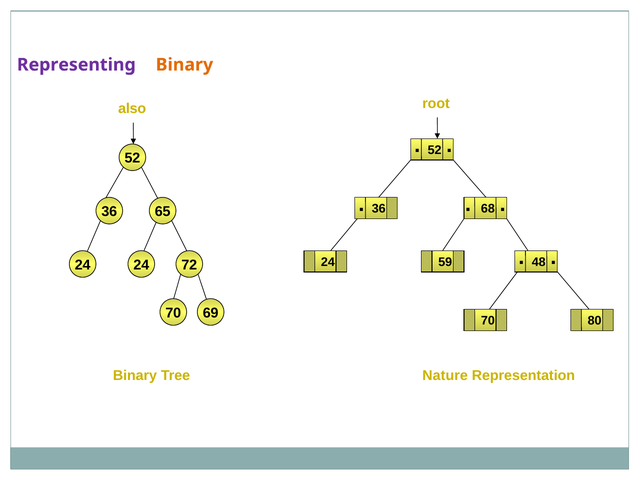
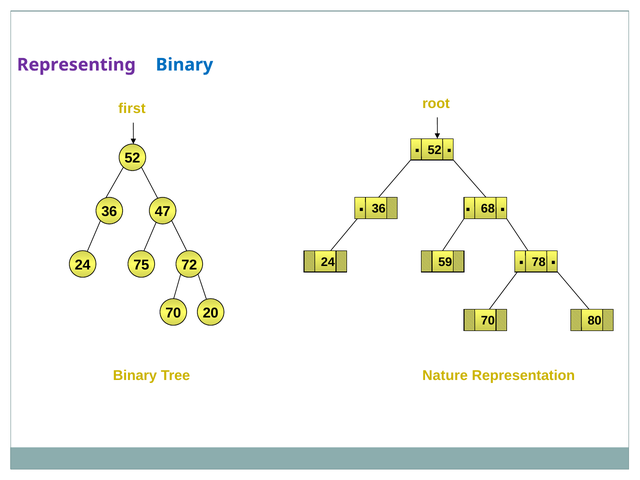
Binary colour: orange -> blue (184, 65)
also: also -> first (132, 109)
65: 65 -> 47 (163, 212)
48: 48 -> 78 (539, 262)
24 24: 24 -> 75 (141, 265)
69: 69 -> 20 (211, 313)
